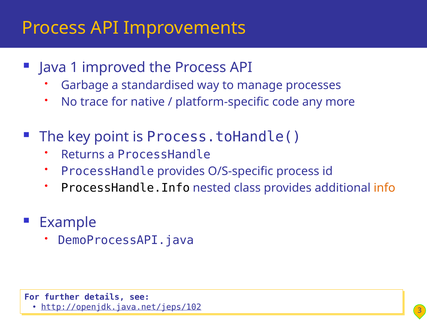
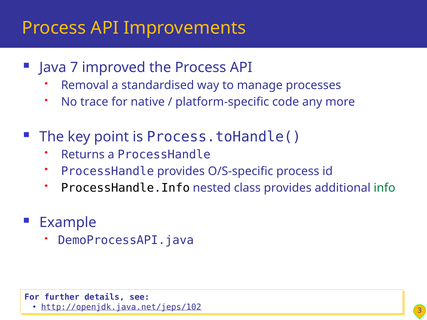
1: 1 -> 7 (74, 68)
Garbage: Garbage -> Removal (85, 85)
info colour: orange -> green (385, 188)
